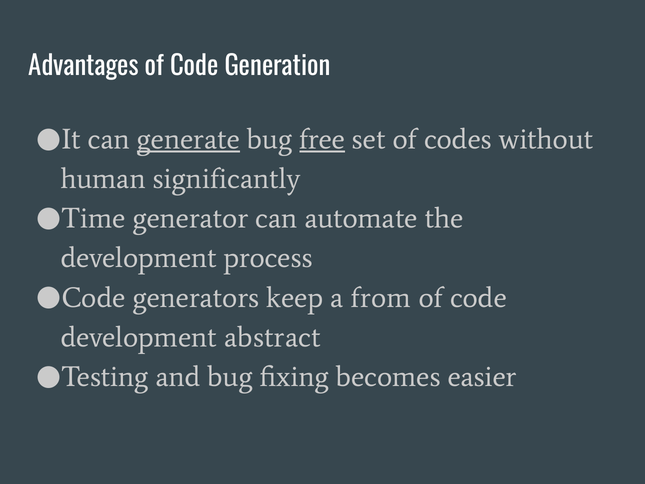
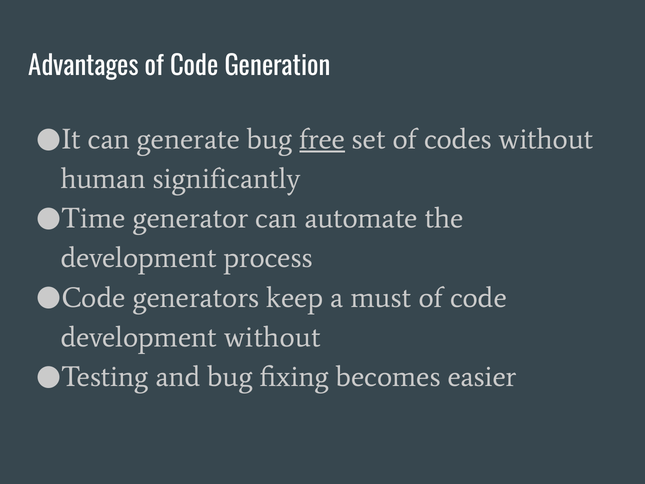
generate underline: present -> none (188, 139)
from: from -> must (381, 297)
development abstract: abstract -> without (272, 337)
